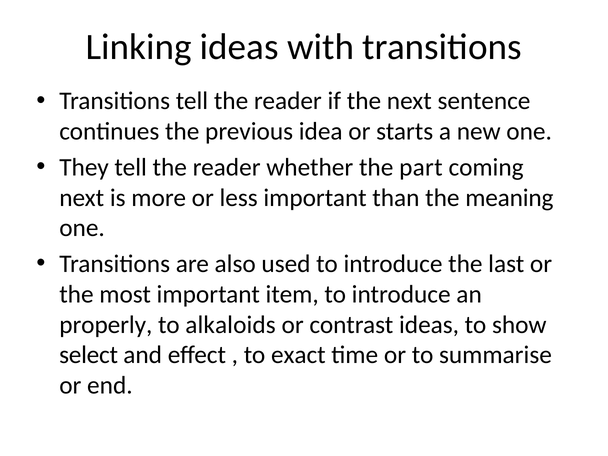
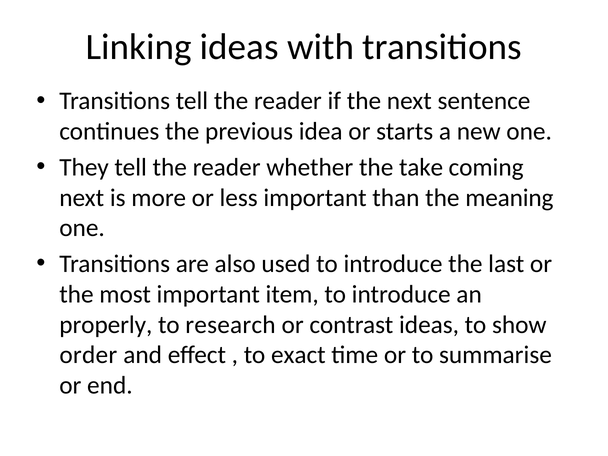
part: part -> take (421, 167)
alkaloids: alkaloids -> research (230, 325)
select: select -> order (88, 355)
